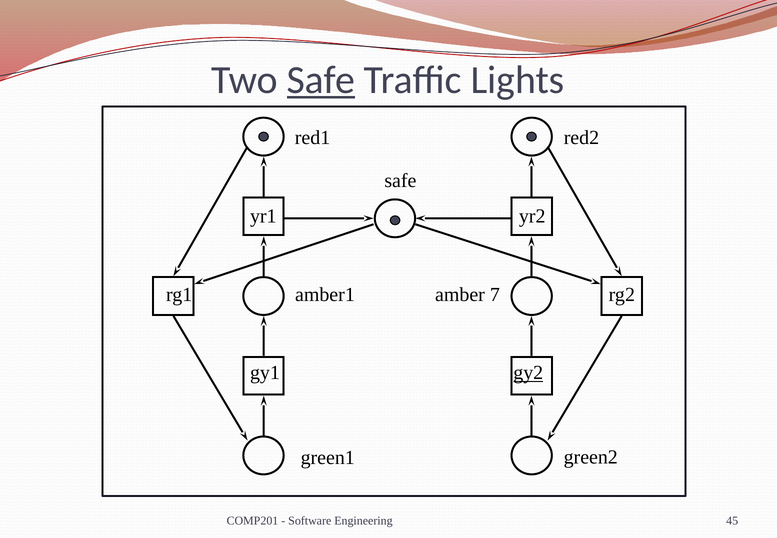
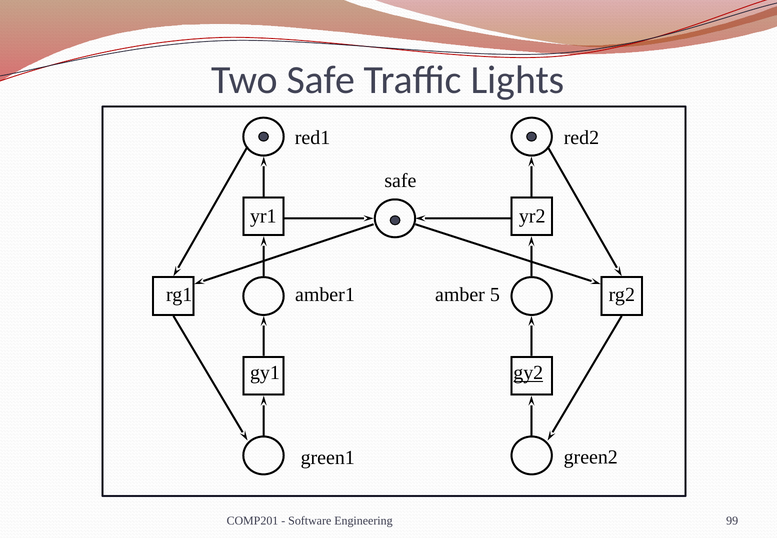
Safe underline: present -> none (321, 80)
7: 7 -> 5 (495, 294)
45: 45 -> 99 (732, 521)
